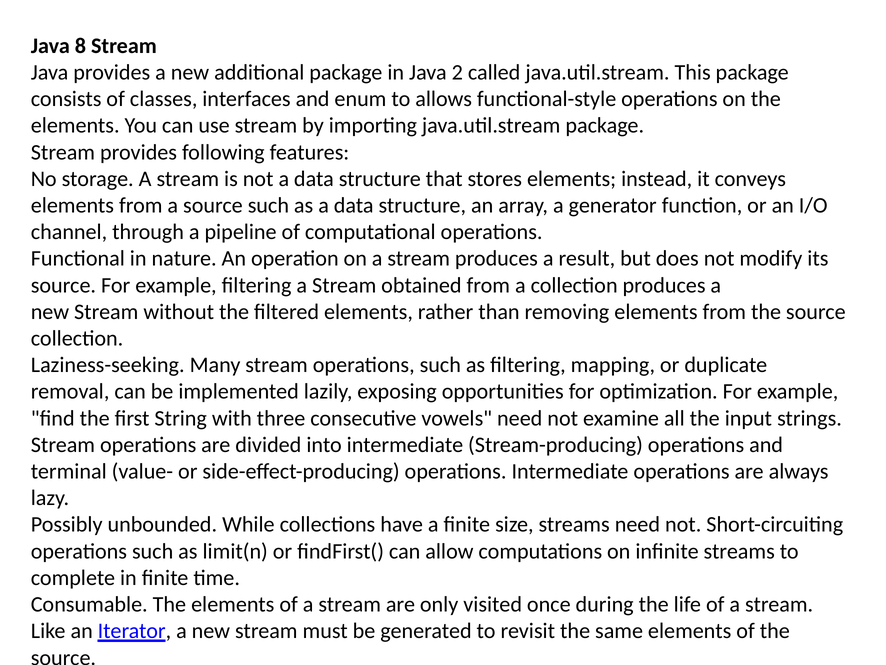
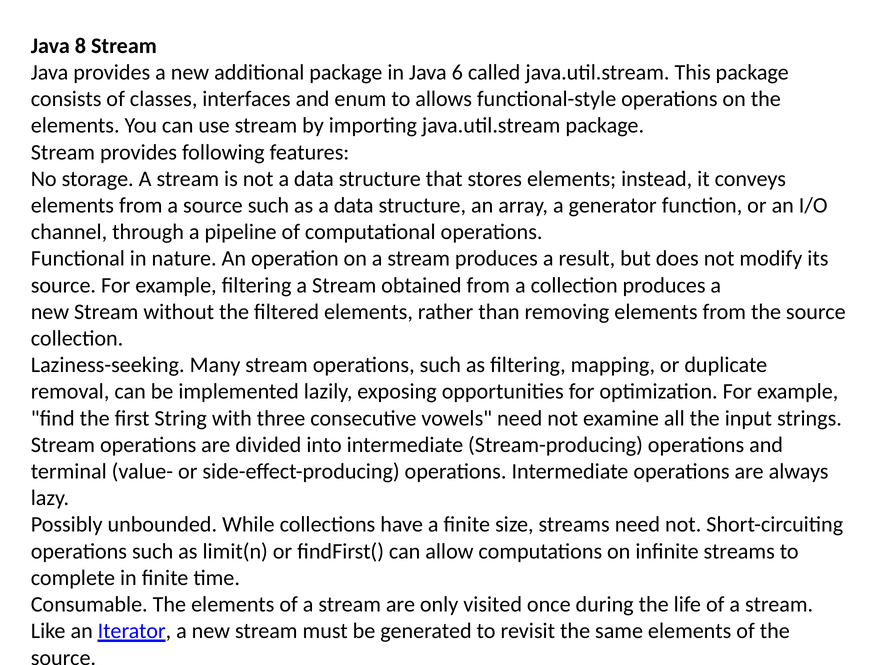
2: 2 -> 6 (457, 72)
